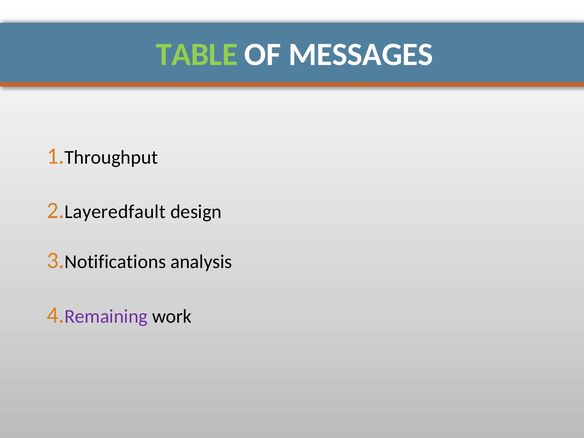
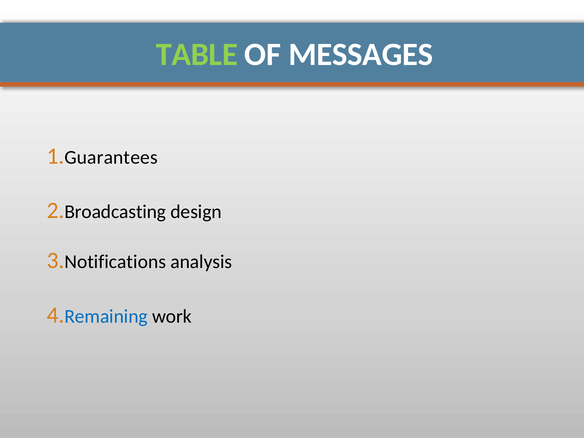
Throughput: Throughput -> Guarantees (111, 157)
Layeredfault: Layeredfault -> Broadcasting (115, 212)
Remaining colour: purple -> blue (106, 316)
